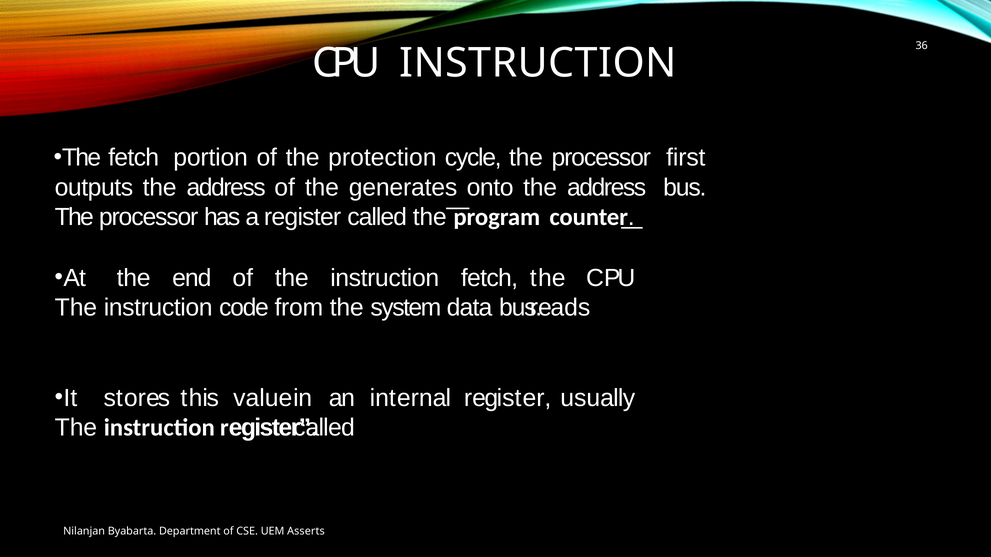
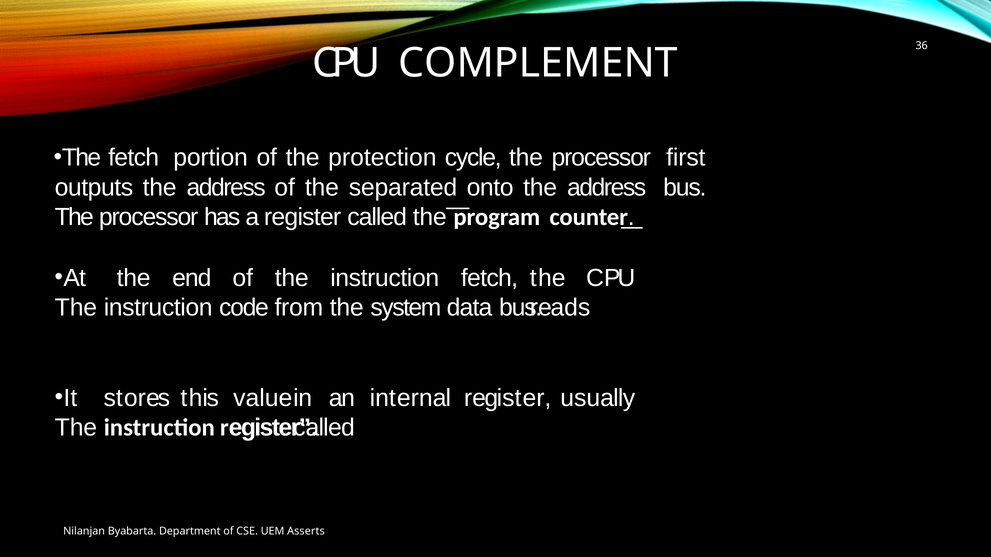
CPU INSTRUCTION: INSTRUCTION -> COMPLEMENT (538, 63)
generates: generates -> separated (403, 188)
